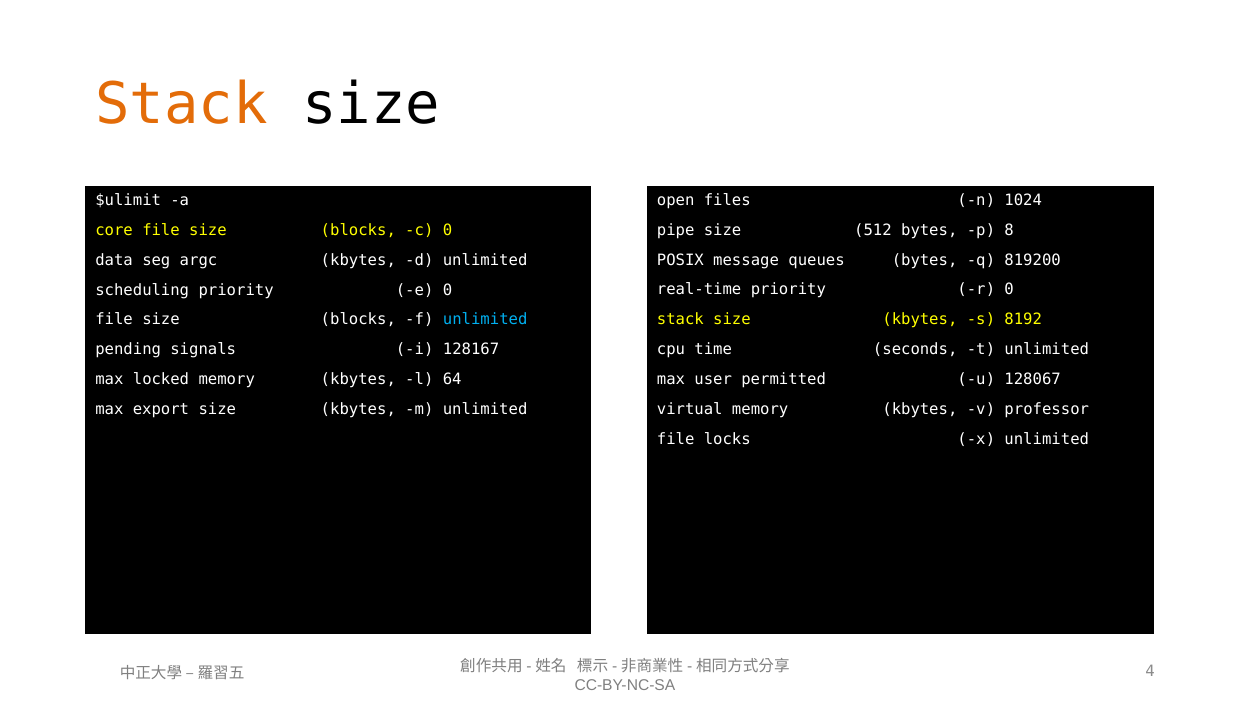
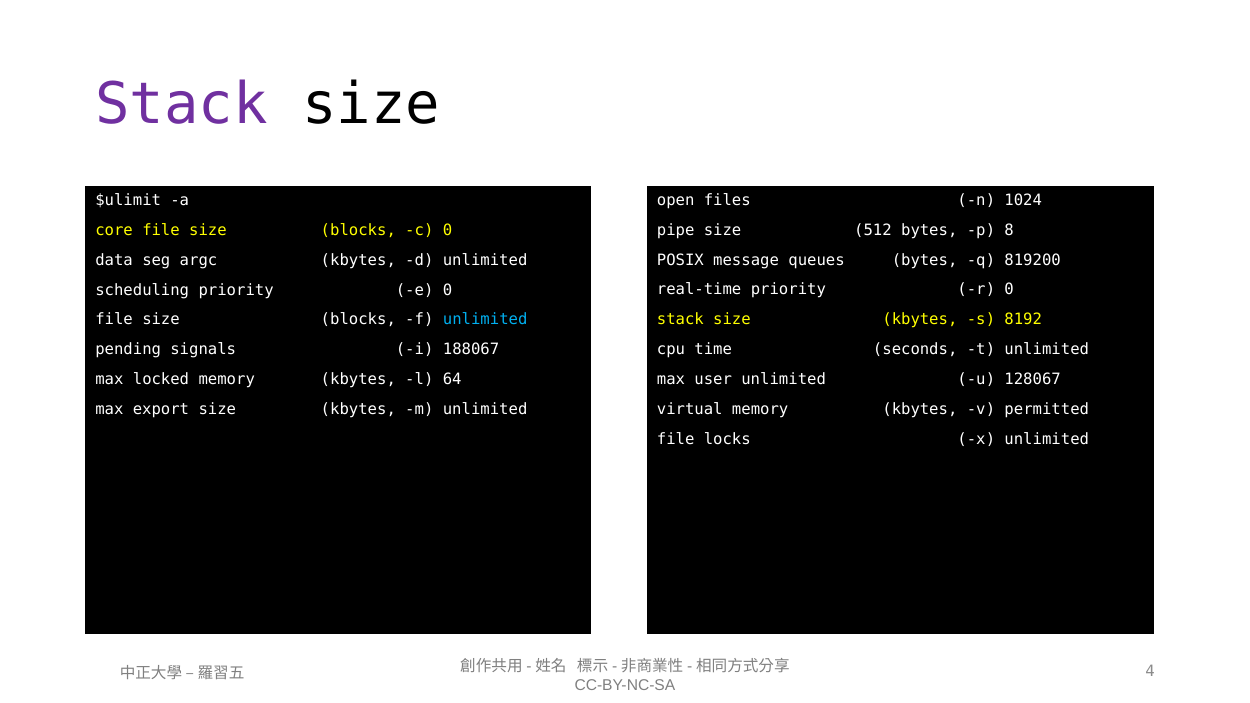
Stack colour: orange -> purple (181, 105)
128167: 128167 -> 188067 (471, 350)
user permitted: permitted -> unlimited (784, 380)
professor: professor -> permitted (1047, 409)
